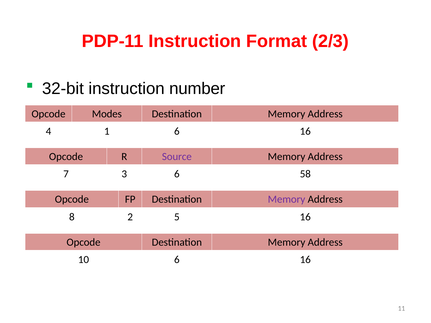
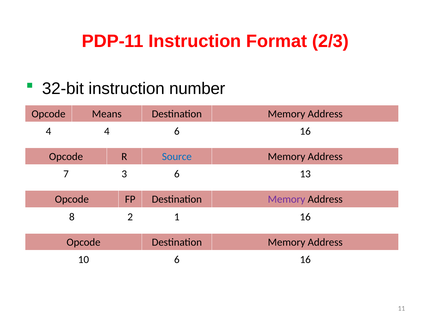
Modes: Modes -> Means (107, 114)
4 1: 1 -> 4 (107, 131)
Source colour: purple -> blue (177, 157)
58: 58 -> 13 (305, 174)
5: 5 -> 1 (177, 217)
